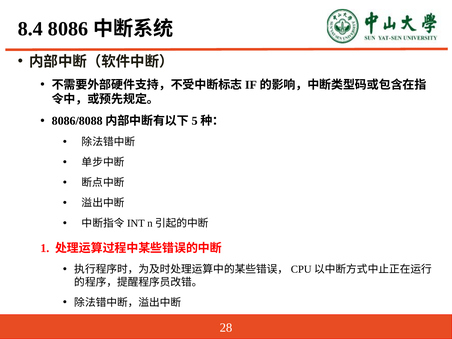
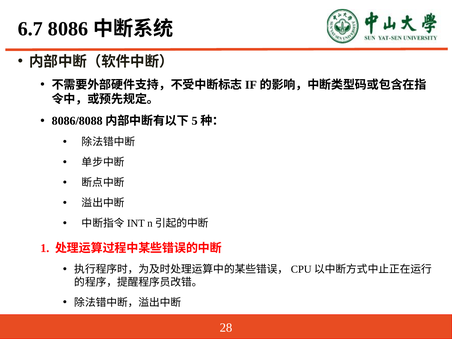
8.4: 8.4 -> 6.7 (30, 29)
